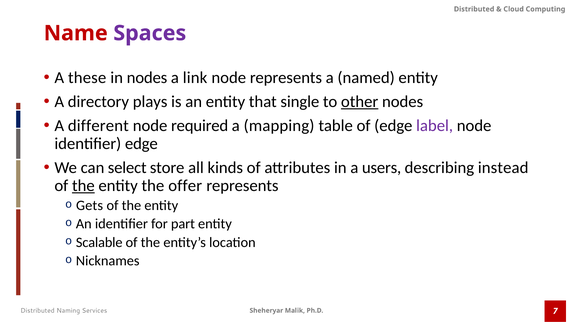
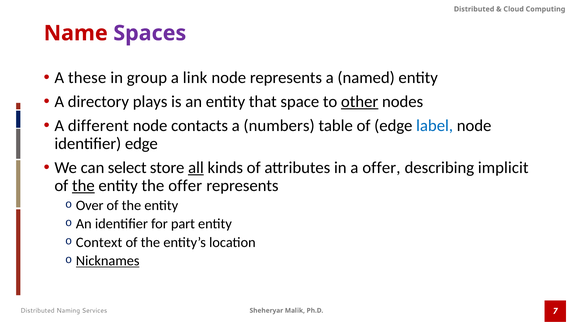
in nodes: nodes -> group (147, 78)
single: single -> space (300, 102)
required: required -> contacts (200, 126)
mapping: mapping -> numbers (279, 126)
label colour: purple -> blue (435, 126)
all underline: none -> present (196, 168)
a users: users -> offer (381, 168)
instead: instead -> implicit (503, 168)
Gets: Gets -> Over (90, 206)
Scalable: Scalable -> Context (99, 243)
Nicknames underline: none -> present (108, 261)
